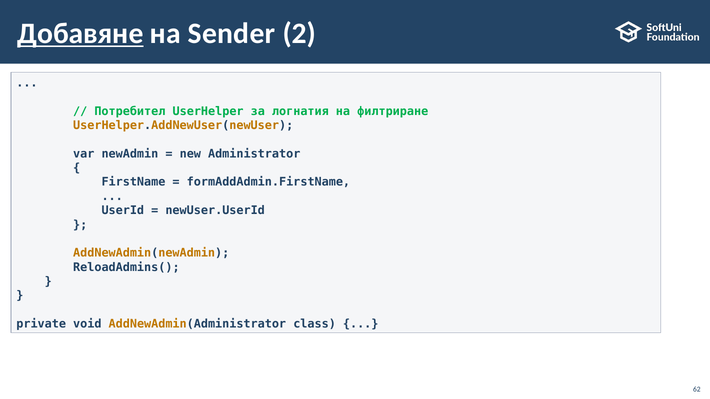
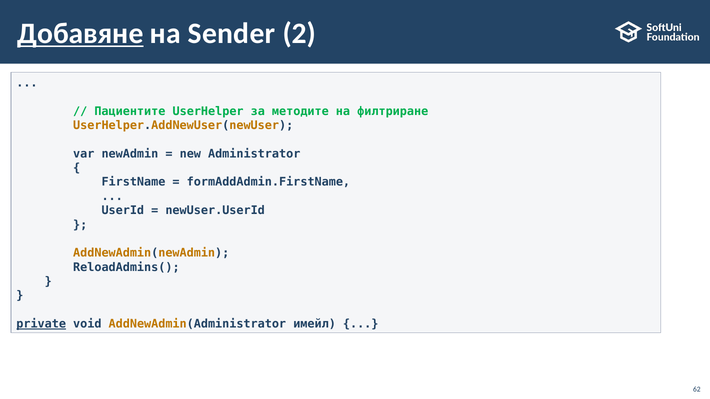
Потребител: Потребител -> Пациентите (130, 111)
логнатия: логнатия -> методите (300, 111)
private underline: none -> present (41, 324)
class: class -> имейл (315, 324)
